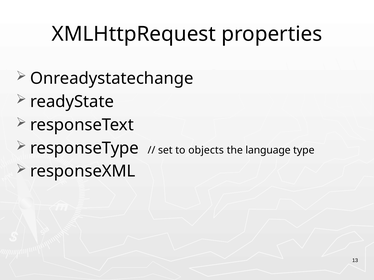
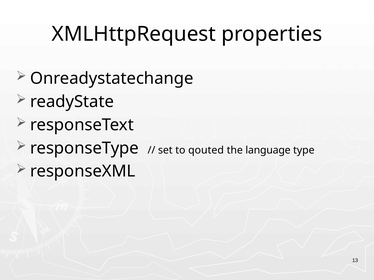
objects: objects -> qouted (206, 150)
